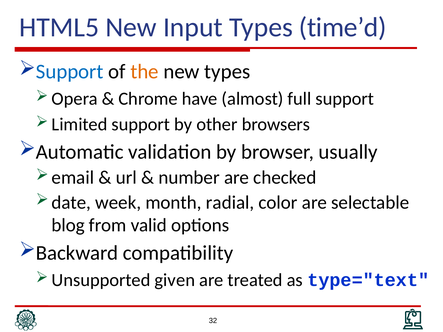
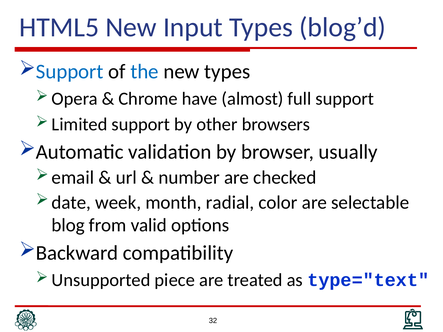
time’d: time’d -> blog’d (343, 27)
the colour: orange -> blue (145, 72)
given: given -> piece (175, 280)
